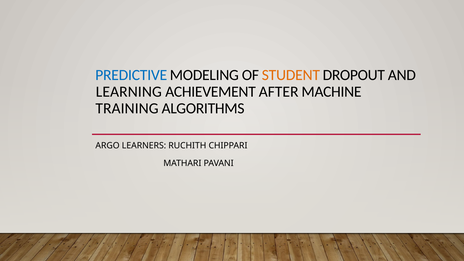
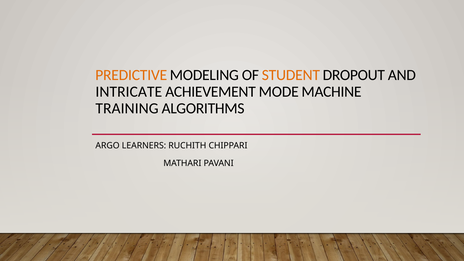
PREDICTIVE colour: blue -> orange (131, 75)
LEARNING: LEARNING -> INTRICATE (129, 92)
AFTER: AFTER -> MODE (279, 92)
